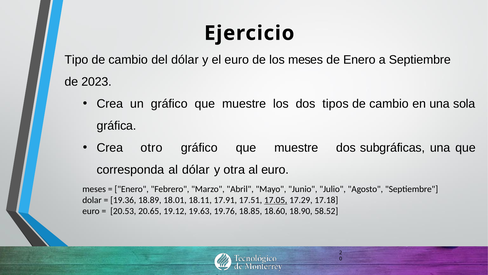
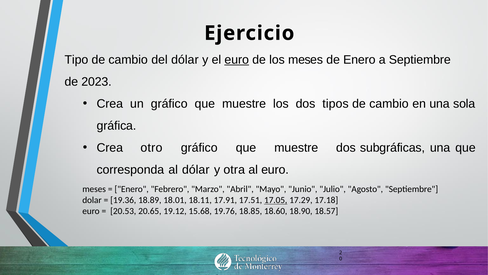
euro underline: none -> present (237, 60)
19.63: 19.63 -> 15.68 (200, 211)
58.52: 58.52 -> 18.57 (326, 211)
